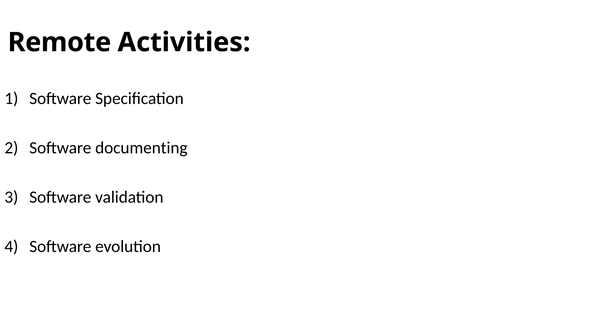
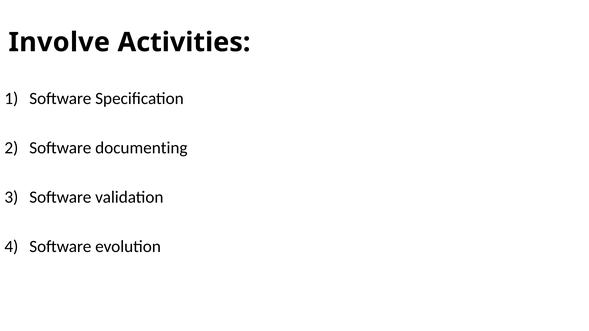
Remote: Remote -> Involve (59, 42)
